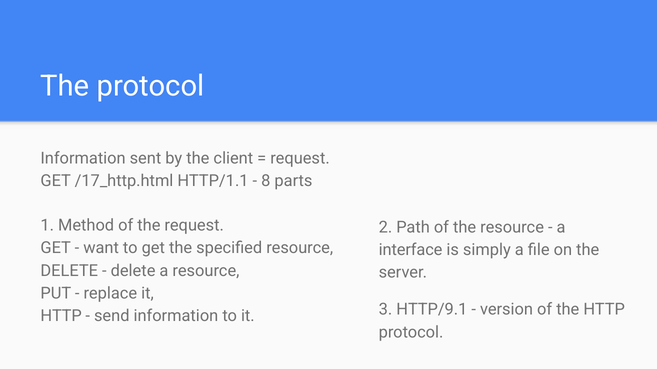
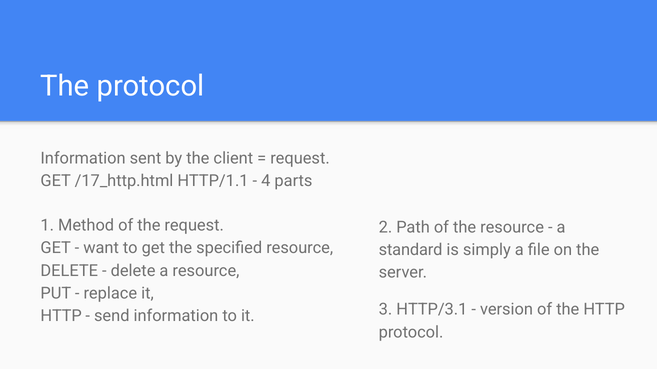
8: 8 -> 4 (266, 181)
interface: interface -> standard (411, 250)
HTTP/9.1: HTTP/9.1 -> HTTP/3.1 (432, 310)
